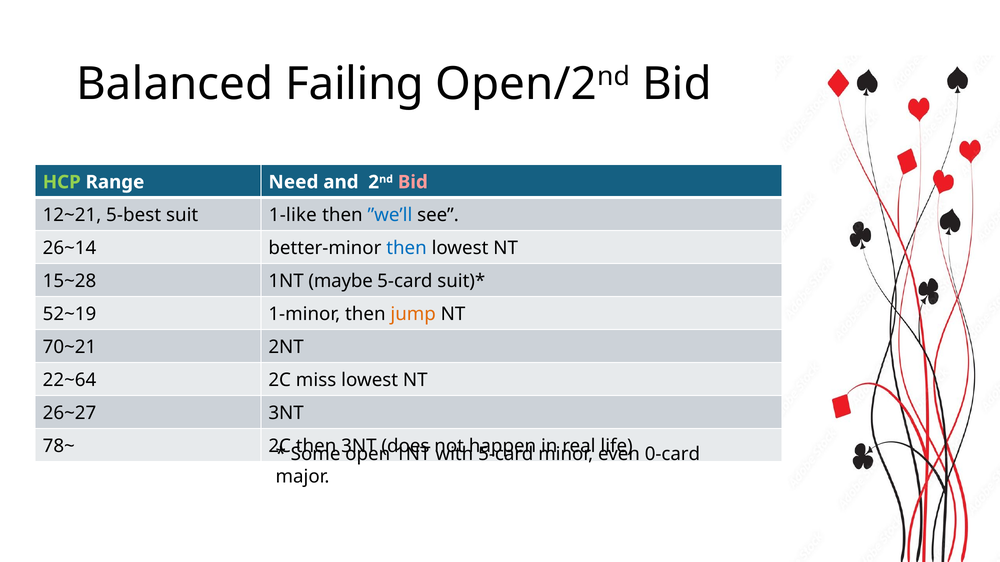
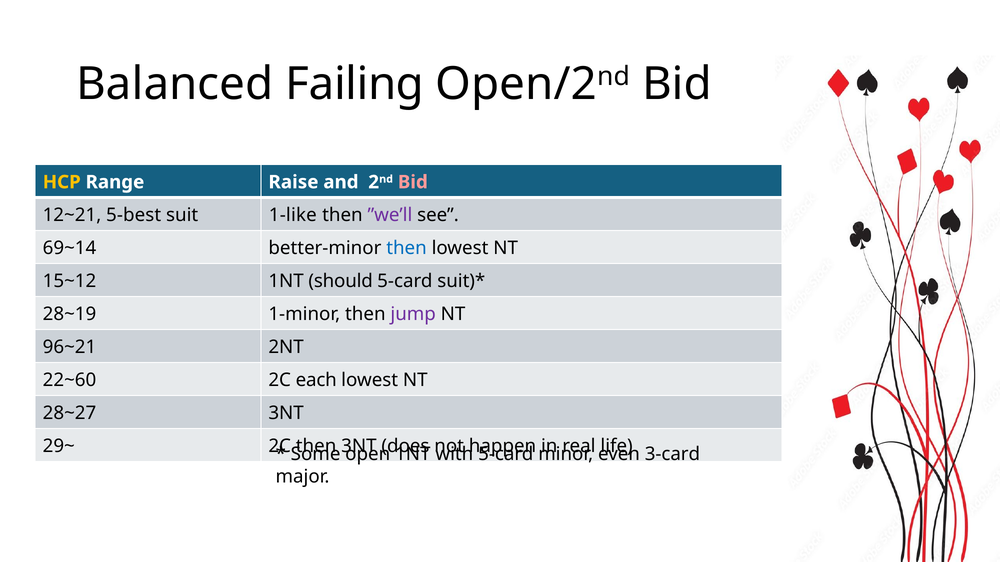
HCP colour: light green -> yellow (62, 182)
Need: Need -> Raise (293, 182)
”we’ll colour: blue -> purple (390, 215)
26~14: 26~14 -> 69~14 (70, 248)
15~28: 15~28 -> 15~12 (70, 281)
maybe: maybe -> should (341, 281)
52~19: 52~19 -> 28~19 (70, 314)
jump colour: orange -> purple (413, 314)
70~21: 70~21 -> 96~21 (70, 347)
22~64: 22~64 -> 22~60 (70, 381)
miss: miss -> each (316, 381)
26~27: 26~27 -> 28~27 (70, 414)
78~: 78~ -> 29~ (59, 447)
0-card: 0-card -> 3-card (672, 455)
